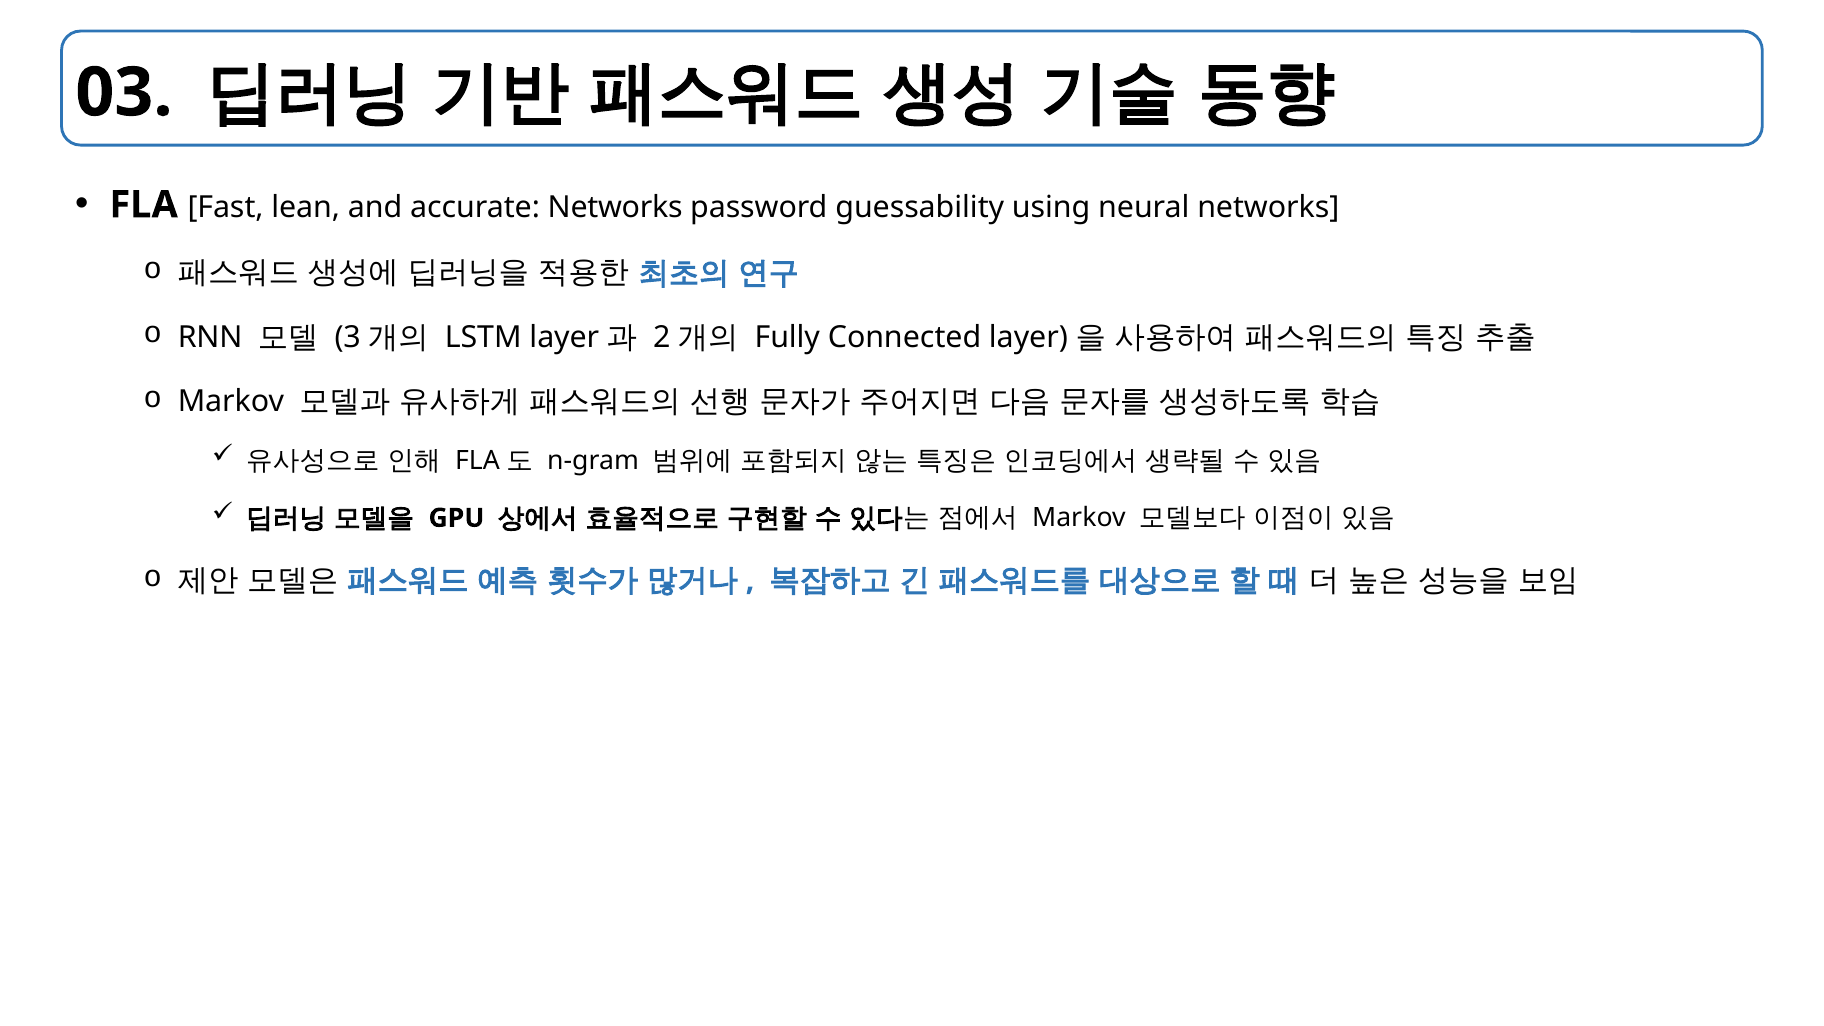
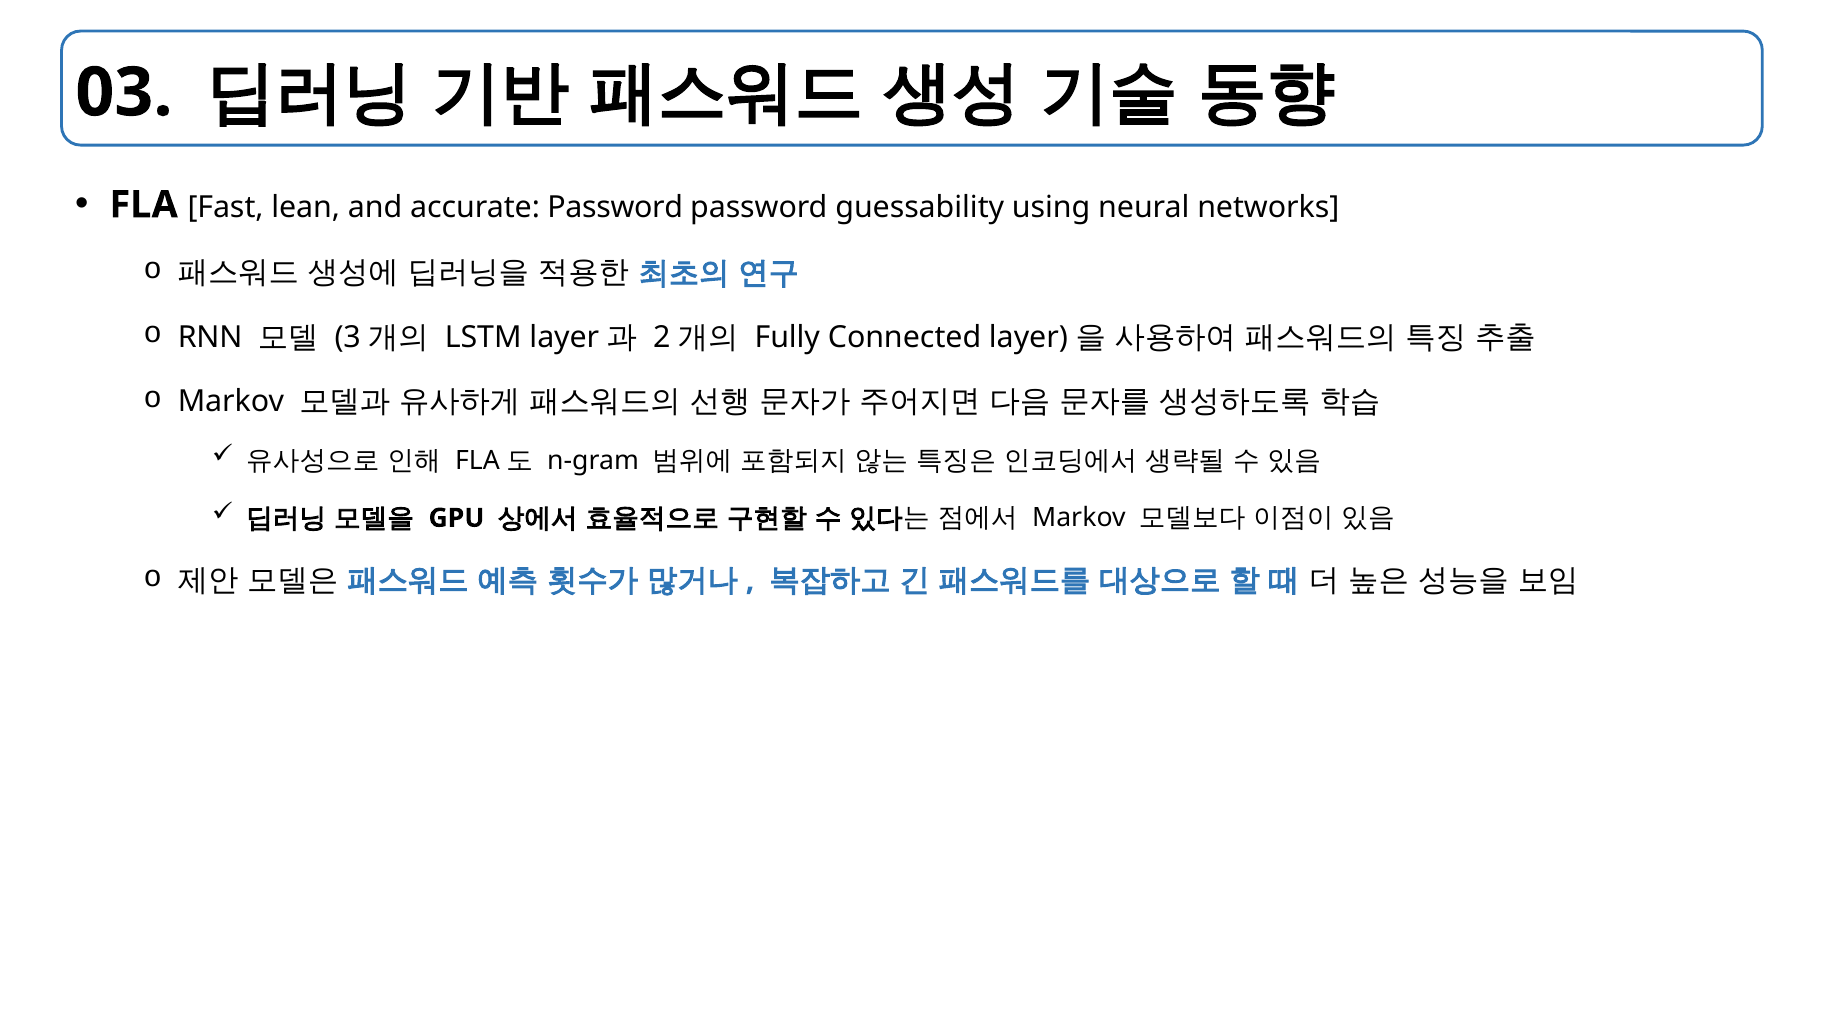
accurate Networks: Networks -> Password (615, 207)
